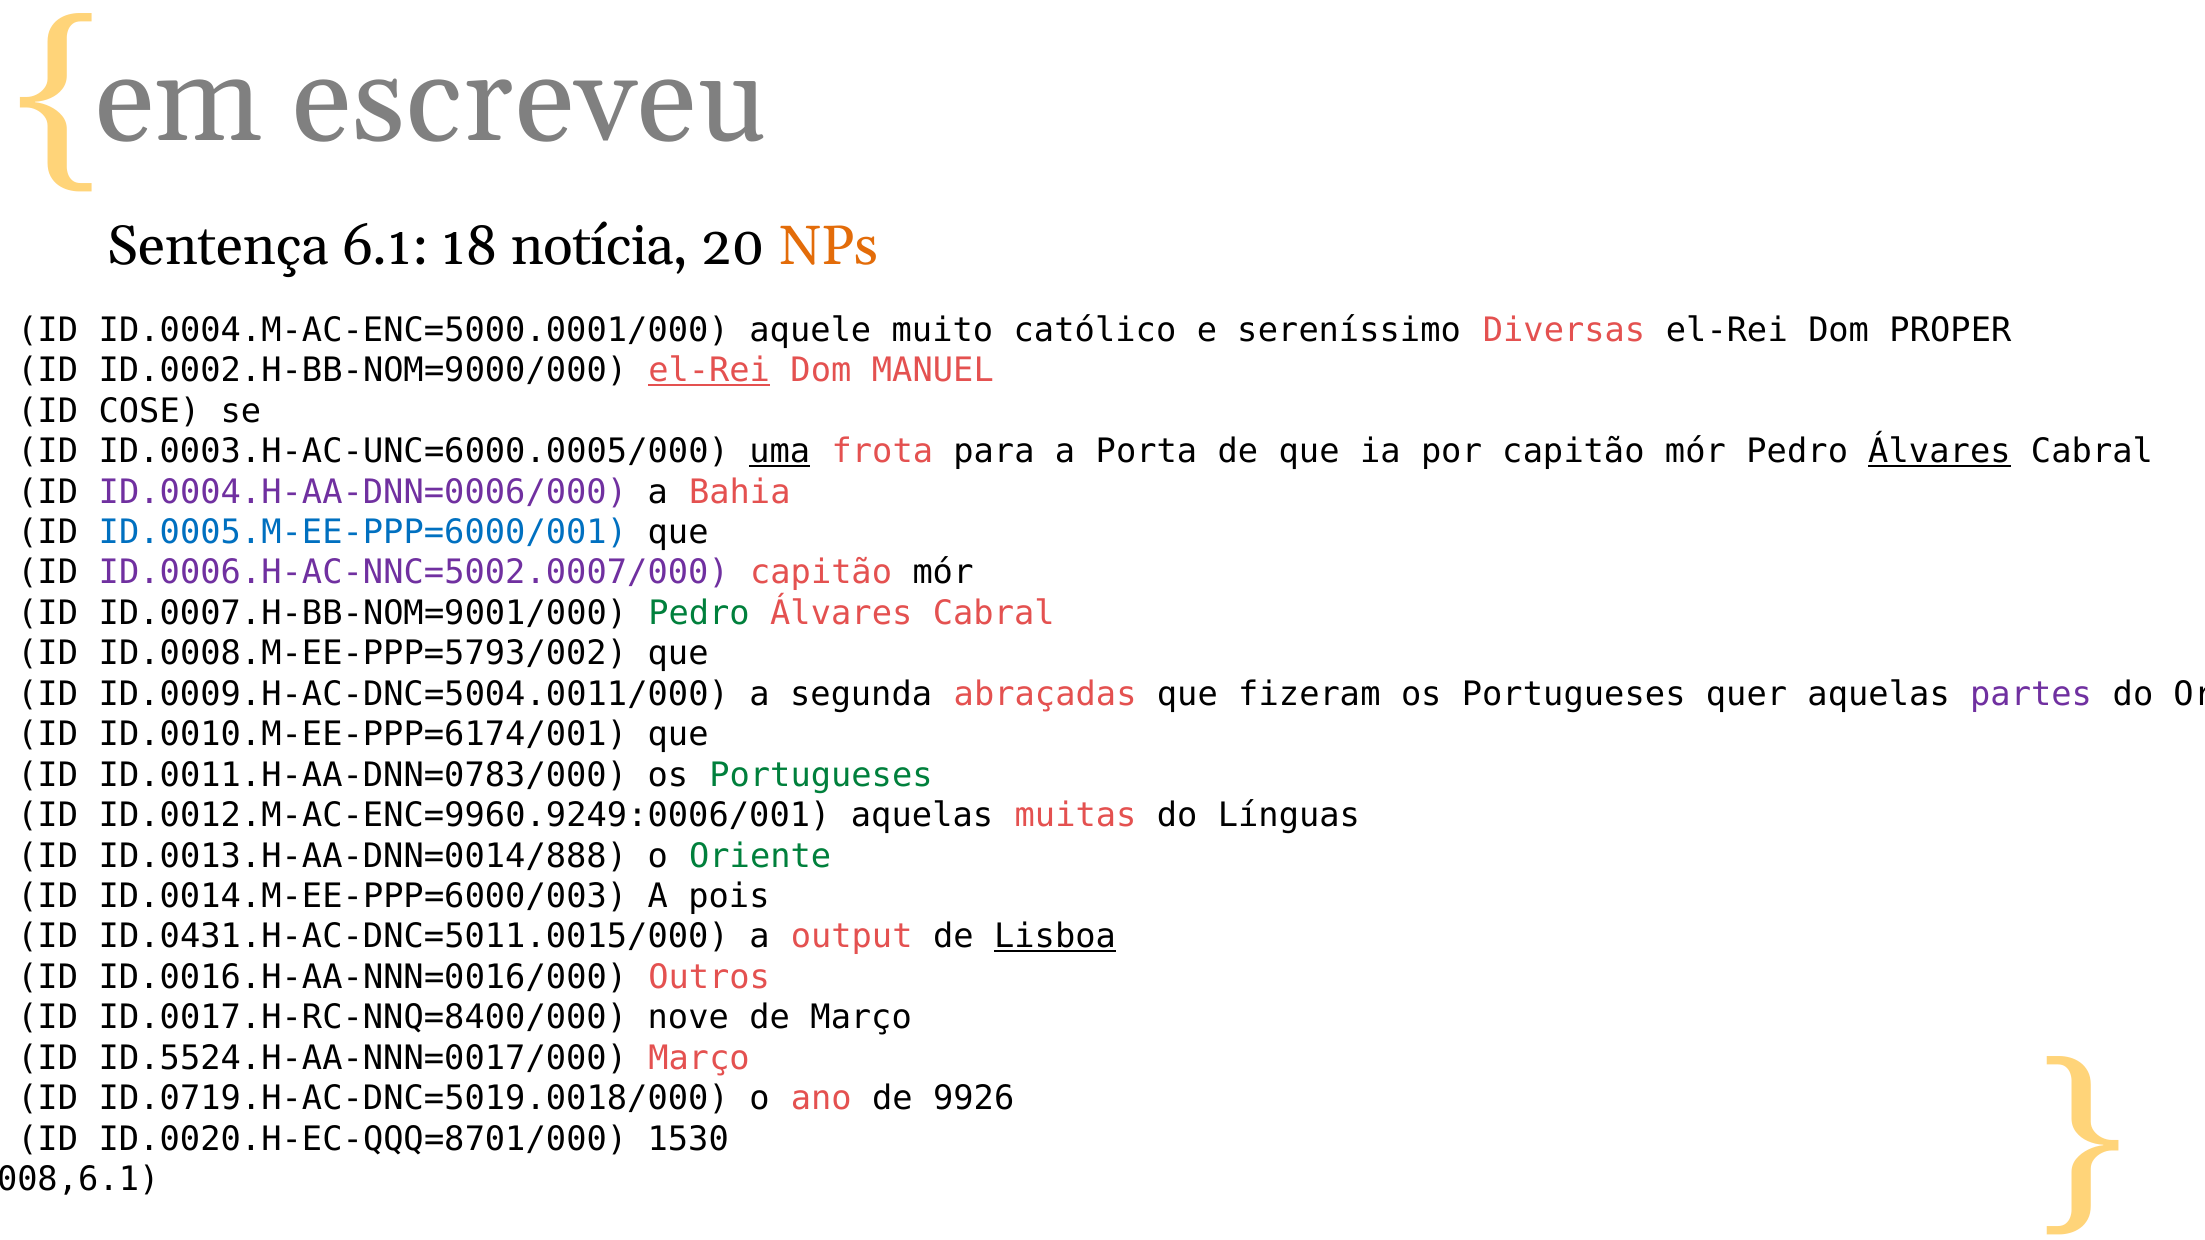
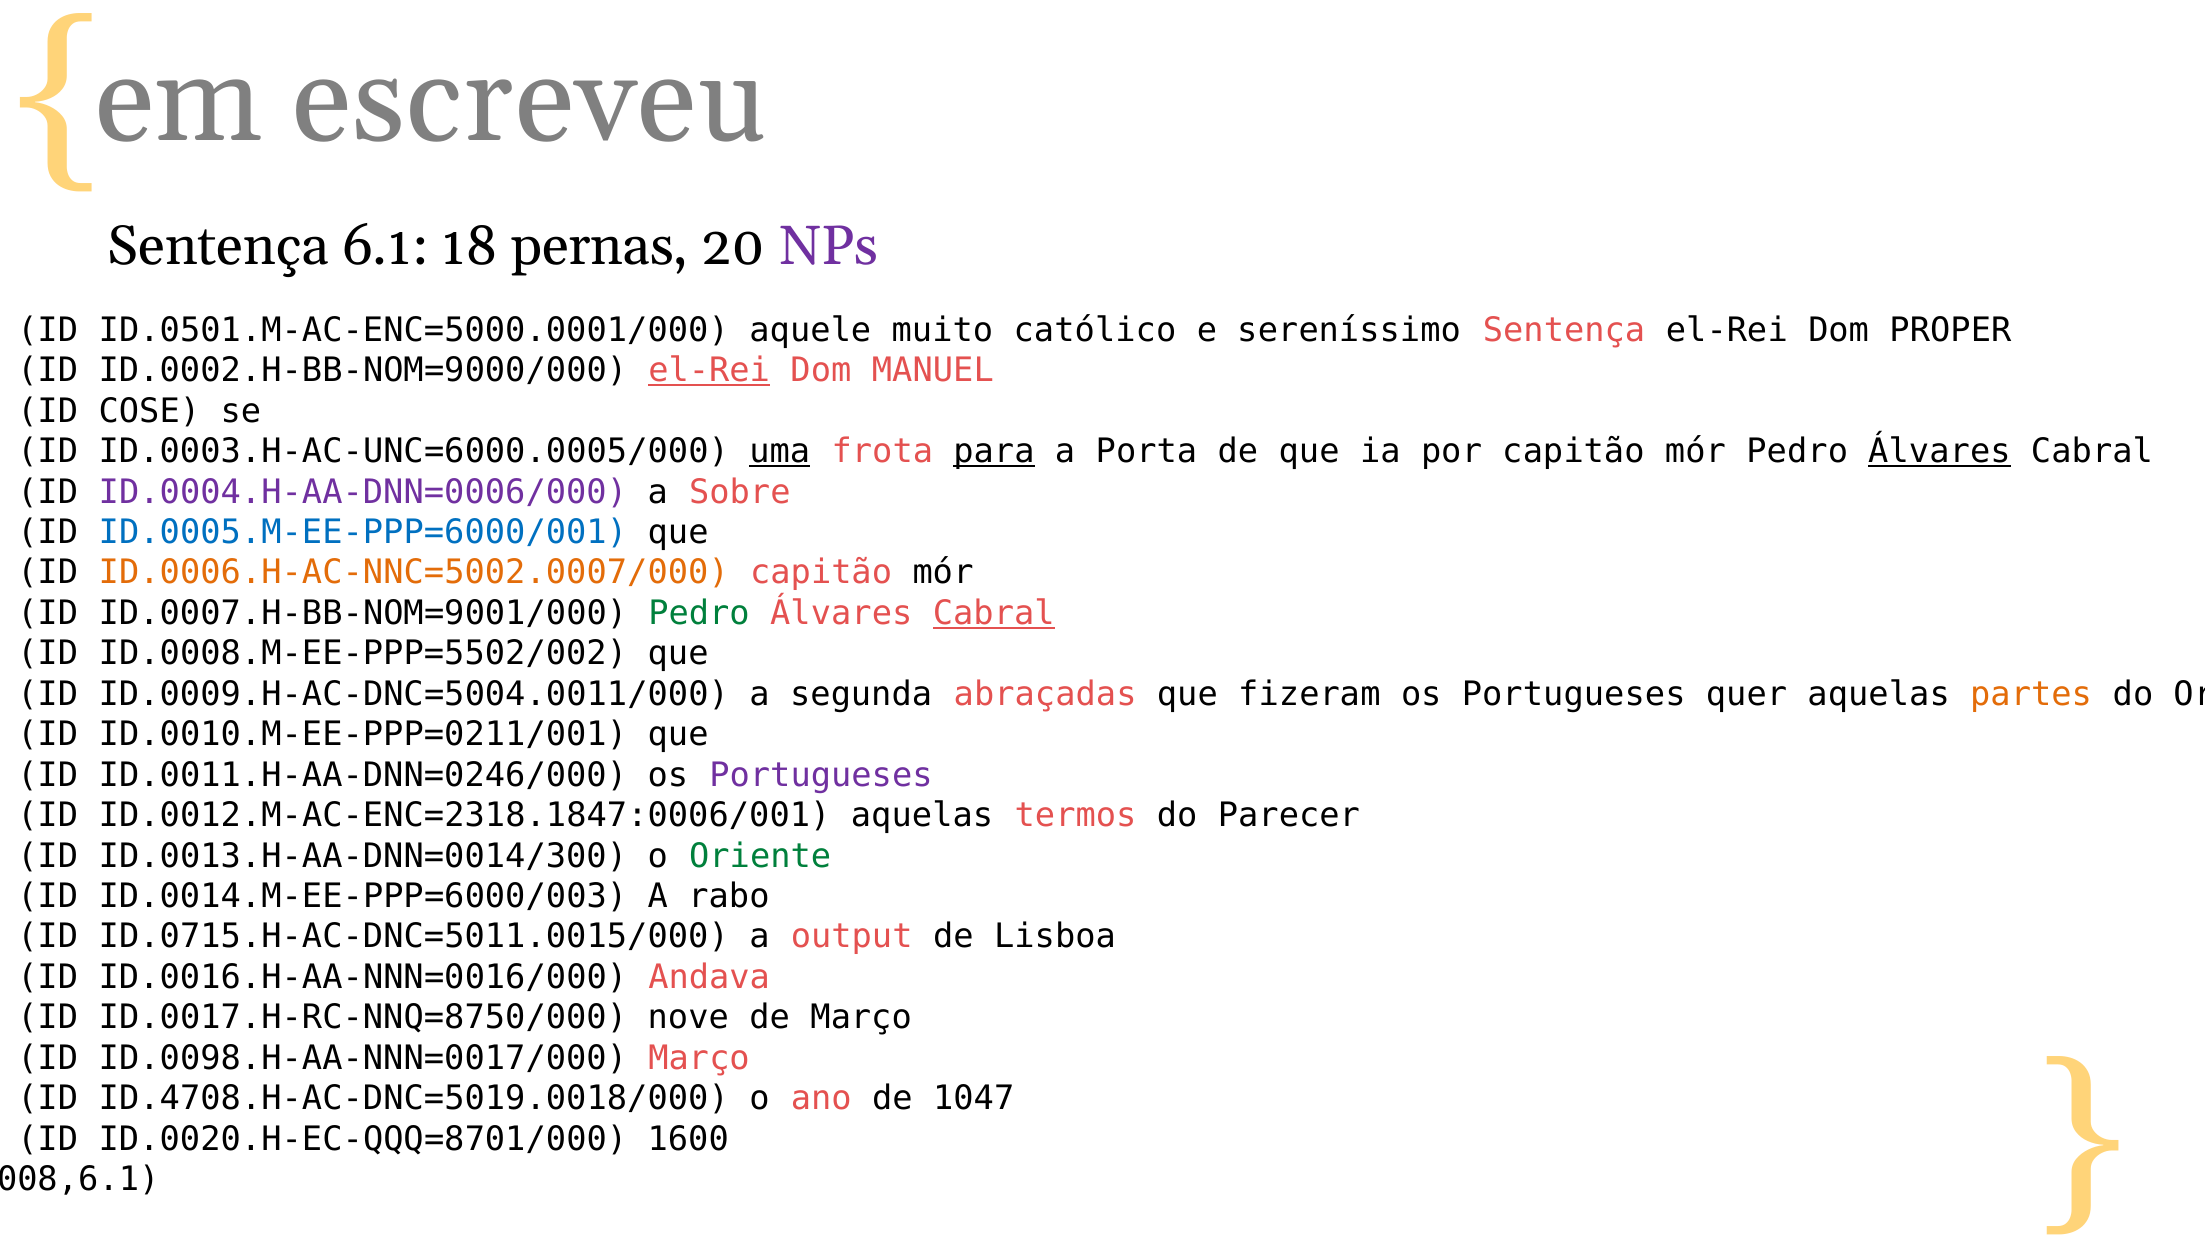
notícia: notícia -> pernas (600, 247)
NPs colour: orange -> purple (829, 247)
ID.0004.M-AC-ENC=5000.0001/000: ID.0004.M-AC-ENC=5000.0001/000 -> ID.0501.M-AC-ENC=5000.0001/000 (414, 330)
sereníssimo Diversas: Diversas -> Sentença (1564, 330)
para underline: none -> present (994, 452)
Bahia: Bahia -> Sobre (740, 492)
ID.0006.H-AC-NNC=5002.0007/000 colour: purple -> orange (414, 573)
Cabral underline: none -> present (994, 613)
ID.0008.M-EE-PPP=5793/002: ID.0008.M-EE-PPP=5793/002 -> ID.0008.M-EE-PPP=5502/002 (363, 654)
partes colour: purple -> orange (2031, 694)
ID.0010.M-EE-PPP=6174/001: ID.0010.M-EE-PPP=6174/001 -> ID.0010.M-EE-PPP=0211/001 (363, 735)
ID.0011.H-AA-DNN=0783/000: ID.0011.H-AA-DNN=0783/000 -> ID.0011.H-AA-DNN=0246/000 (363, 775)
Portugueses colour: green -> purple (821, 775)
ID.0012.M-AC-ENC=9960.9249:0006/001: ID.0012.M-AC-ENC=9960.9249:0006/001 -> ID.0012.M-AC-ENC=2318.1847:0006/001 (465, 816)
muitas: muitas -> termos (1076, 816)
Línguas: Línguas -> Parecer (1289, 816)
ID.0013.H-AA-DNN=0014/888: ID.0013.H-AA-DNN=0014/888 -> ID.0013.H-AA-DNN=0014/300 (363, 856)
pois: pois -> rabo (729, 897)
ID.0431.H-AC-DNC=5011.0015/000: ID.0431.H-AC-DNC=5011.0015/000 -> ID.0715.H-AC-DNC=5011.0015/000 (414, 937)
Lisboa underline: present -> none (1055, 937)
Outros: Outros -> Andava (709, 978)
ID.0017.H-RC-NNQ=8400/000: ID.0017.H-RC-NNQ=8400/000 -> ID.0017.H-RC-NNQ=8750/000 (363, 1018)
ID.5524.H-AA-NNN=0017/000: ID.5524.H-AA-NNN=0017/000 -> ID.0098.H-AA-NNN=0017/000 (363, 1058)
ID.0719.H-AC-DNC=5019.0018/000: ID.0719.H-AC-DNC=5019.0018/000 -> ID.4708.H-AC-DNC=5019.0018/000 (414, 1099)
9926: 9926 -> 1047 (974, 1099)
1530: 1530 -> 1600 (688, 1139)
